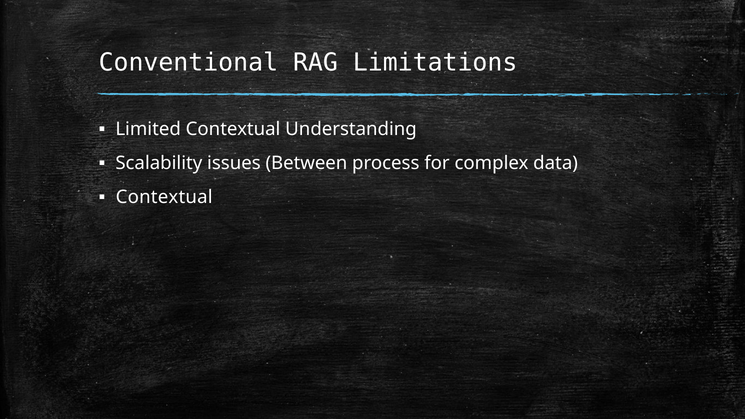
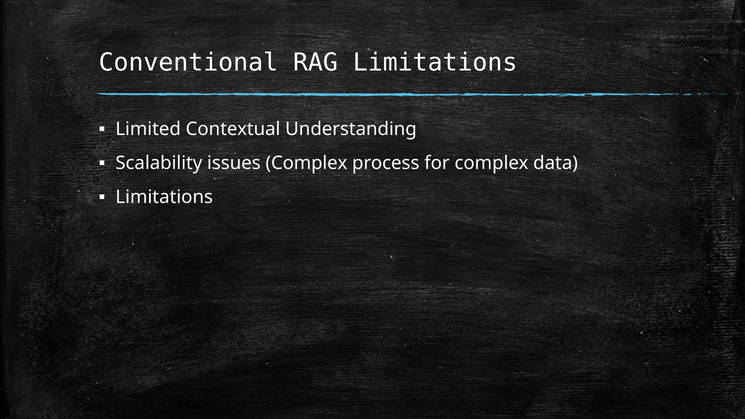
issues Between: Between -> Complex (306, 163)
Contextual: Contextual -> Limitations (164, 197)
